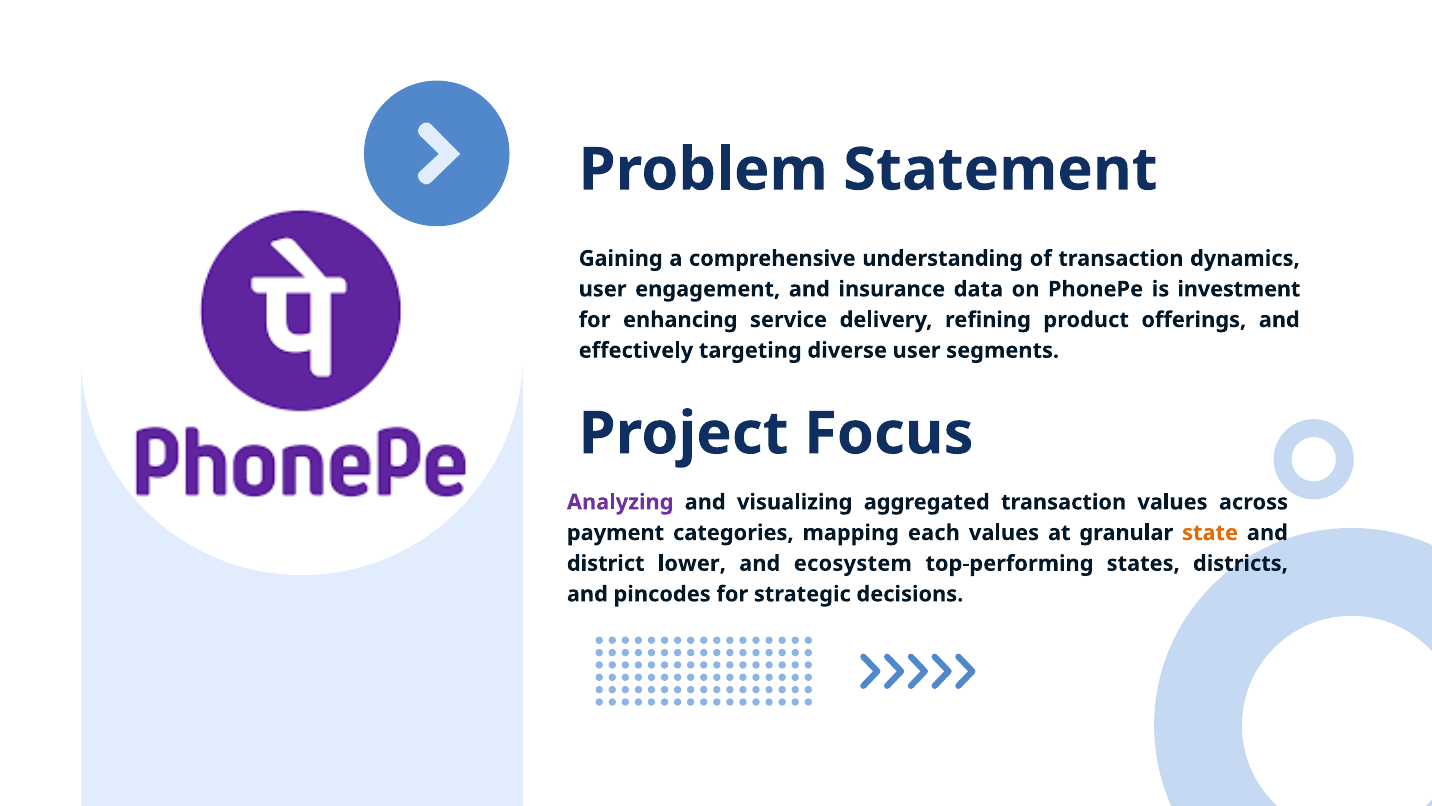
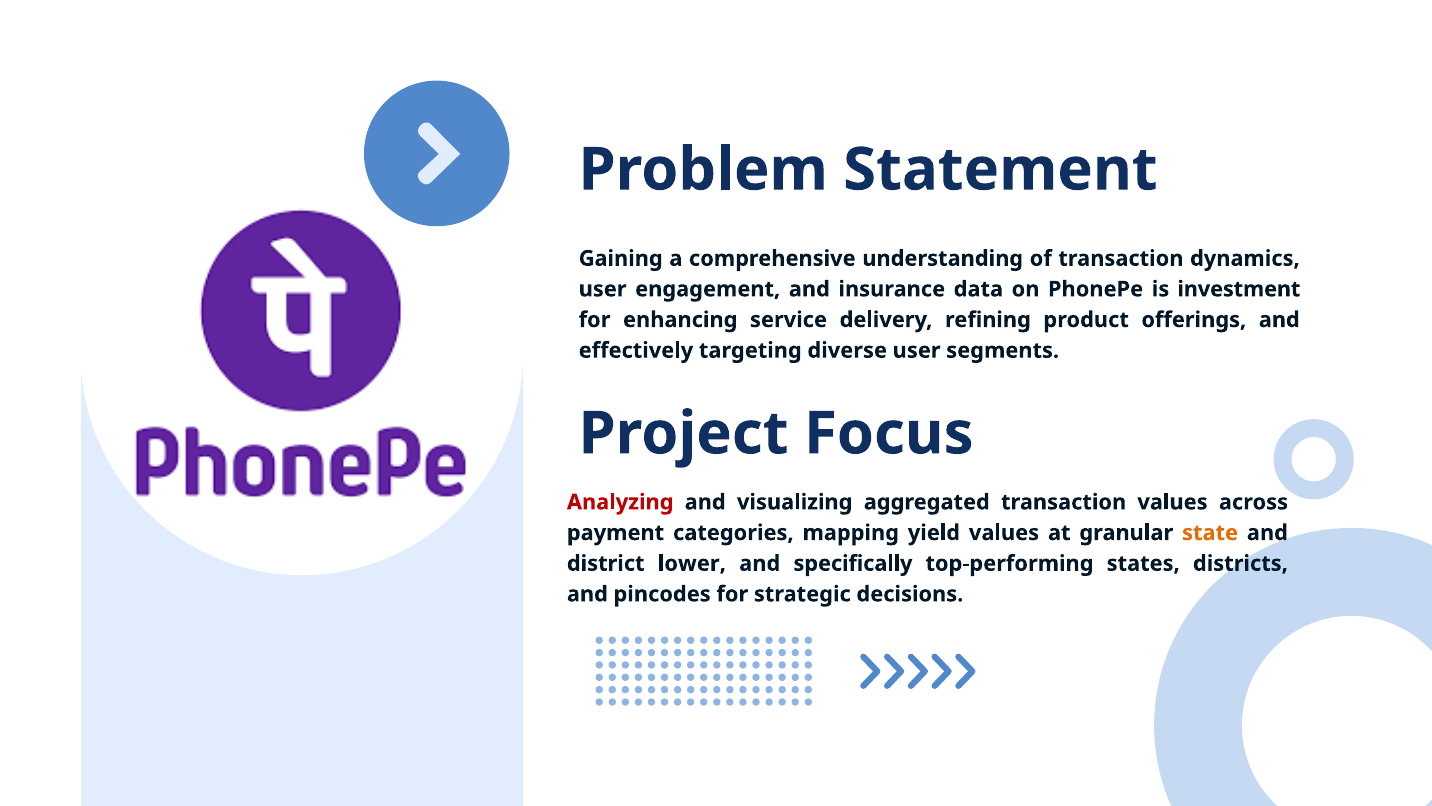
Analyzing colour: purple -> red (620, 502)
each: each -> yield (934, 533)
ecosystem: ecosystem -> specifically (853, 563)
